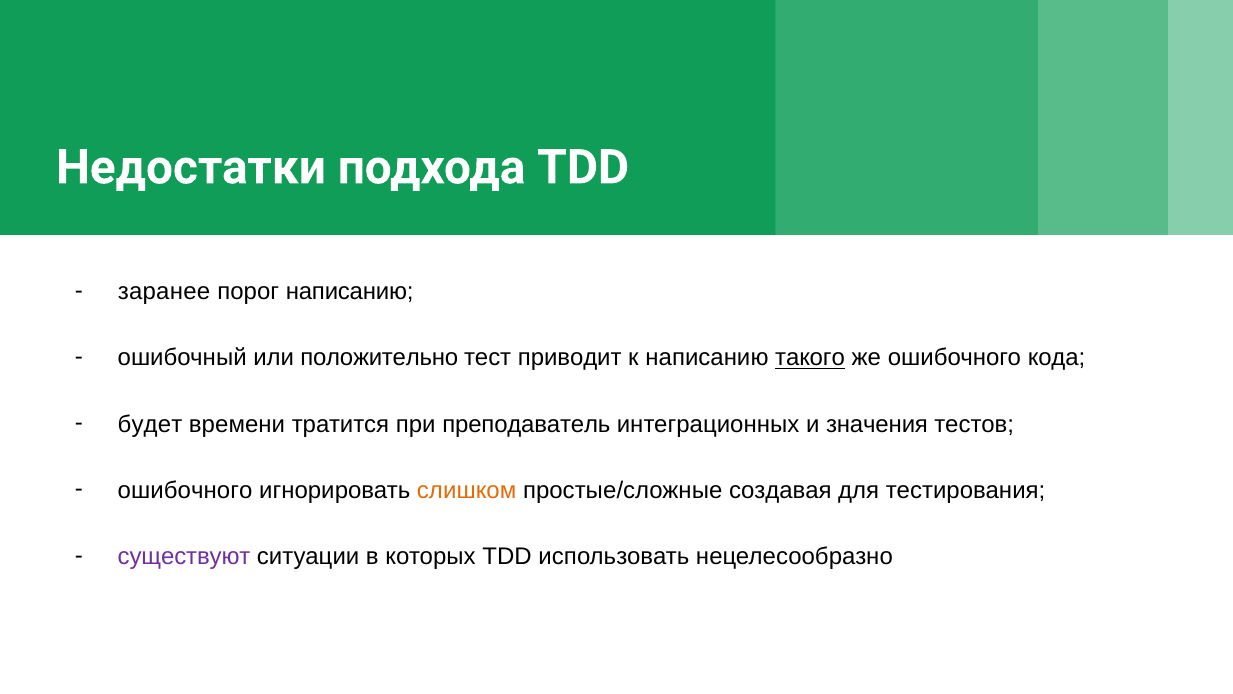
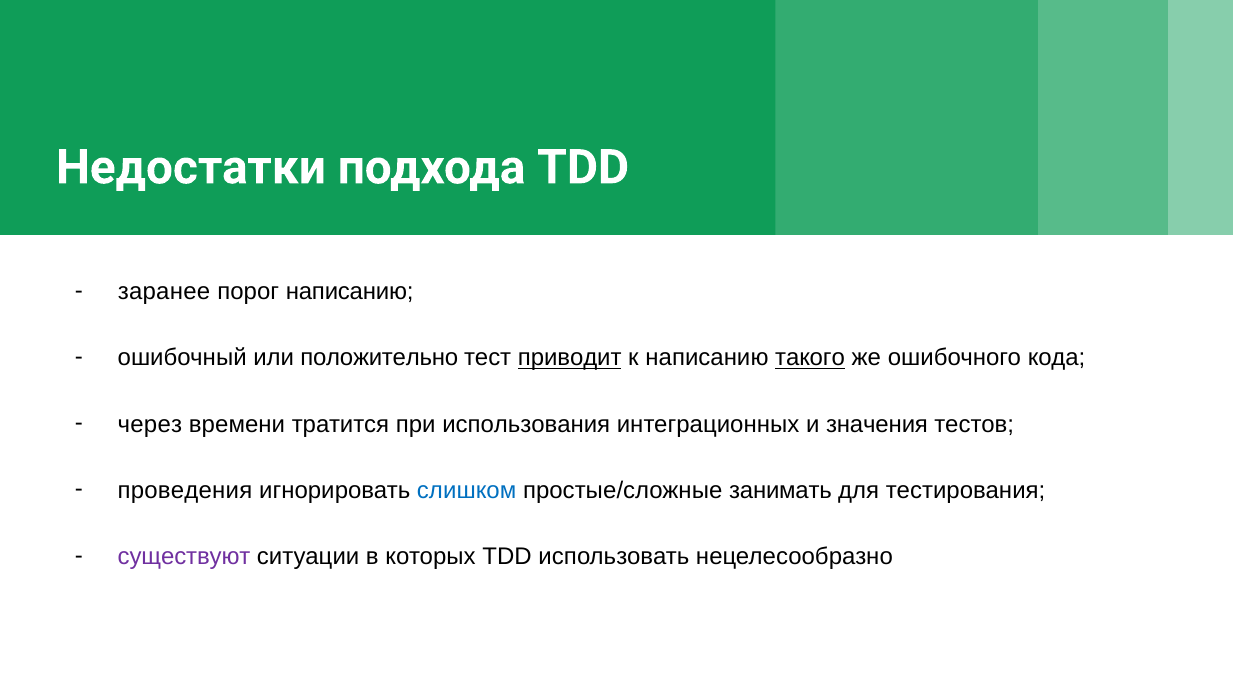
приводит underline: none -> present (570, 358)
будет: будет -> через (150, 424)
преподаватель: преподаватель -> использования (526, 424)
ошибочного: ошибочного -> проведения (185, 490)
слишком colour: orange -> blue (467, 490)
создавая: создавая -> занимать (780, 490)
